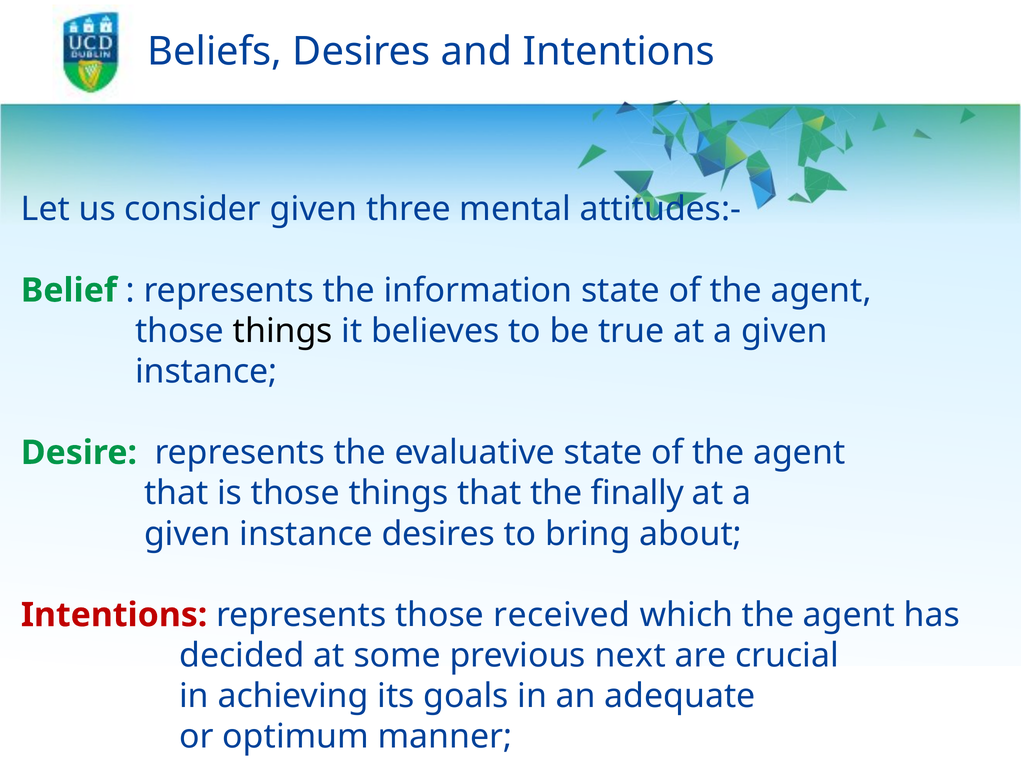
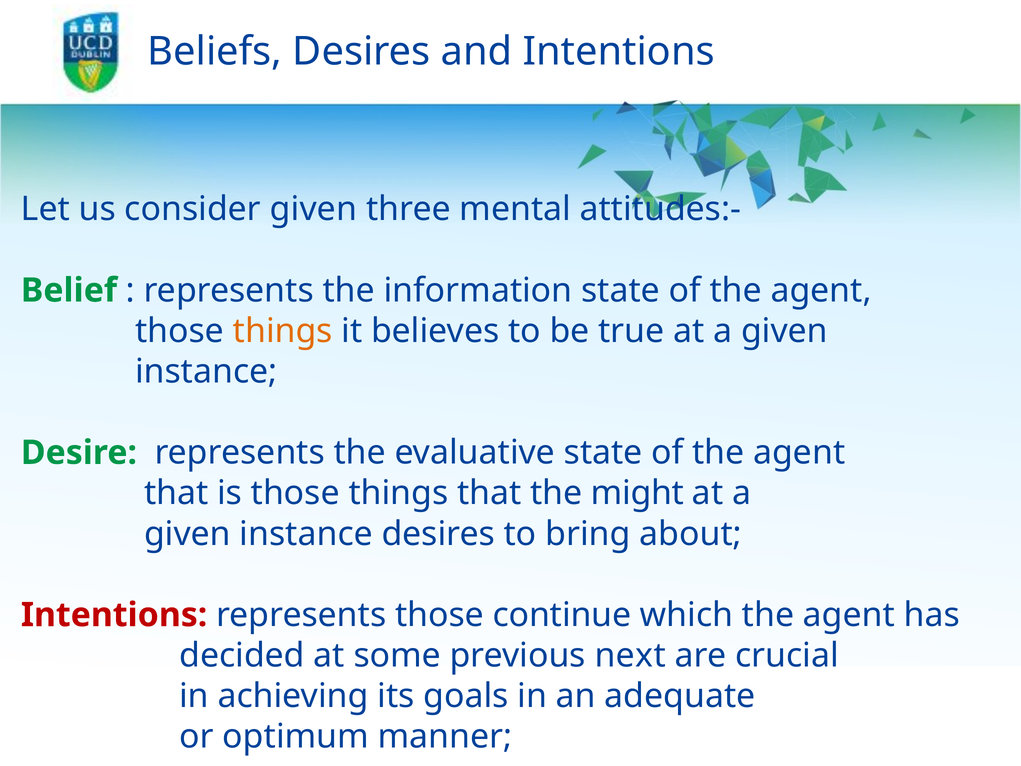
things colour: black -> orange (283, 331)
finally: finally -> might (637, 493)
received: received -> continue (562, 615)
